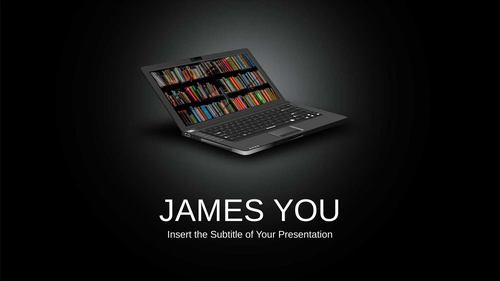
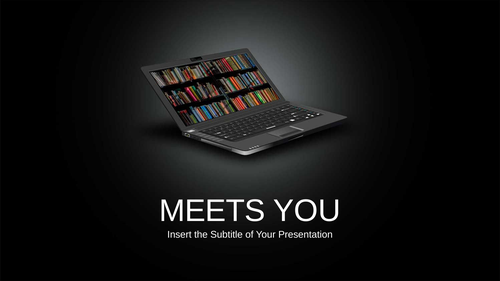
JAMES: JAMES -> MEETS (212, 211)
